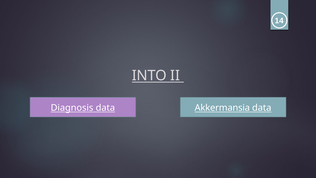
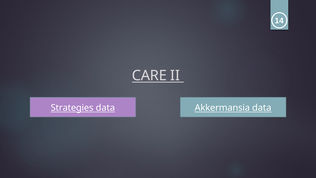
INTO: INTO -> CARE (149, 76)
Diagnosis: Diagnosis -> Strategies (72, 108)
